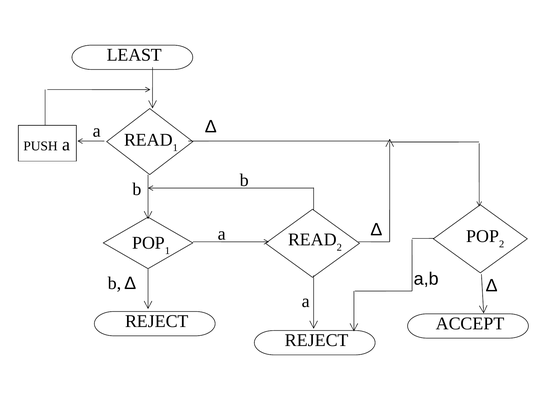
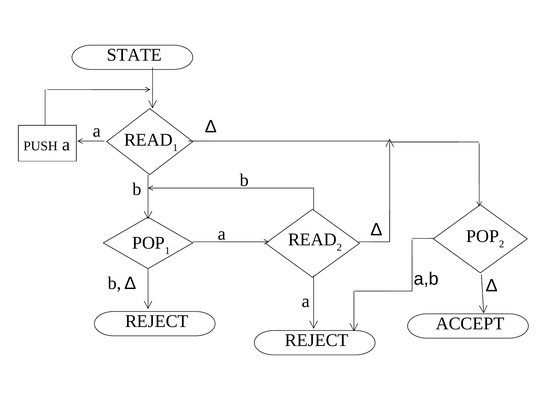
LEAST: LEAST -> STATE (134, 55)
